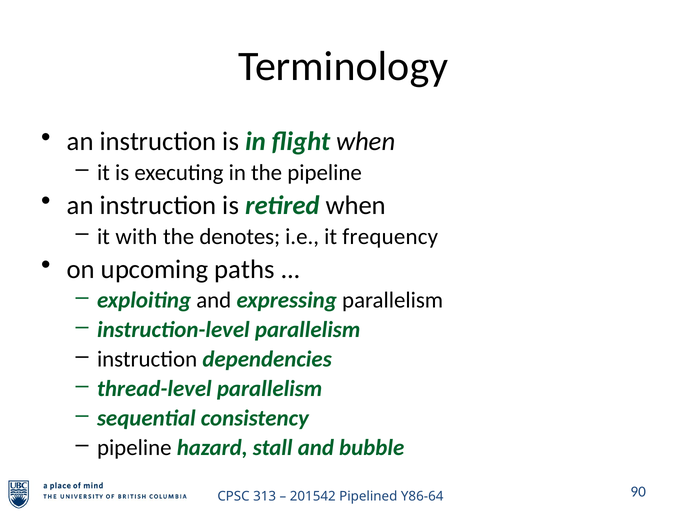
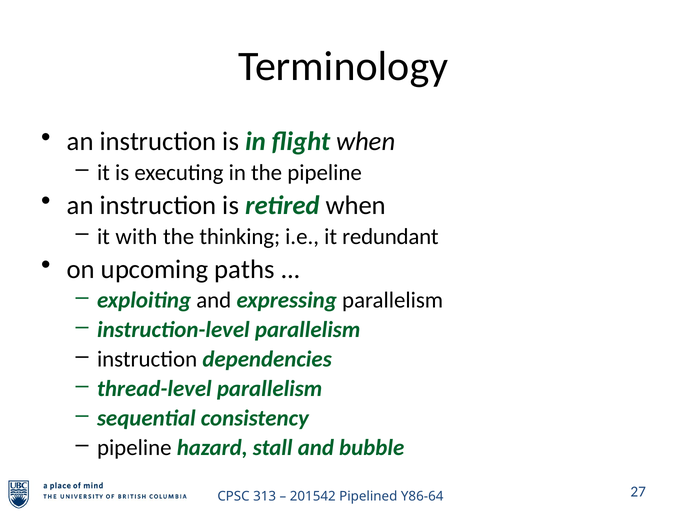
denotes: denotes -> thinking (240, 237)
frequency: frequency -> redundant (390, 237)
90: 90 -> 27 (638, 492)
